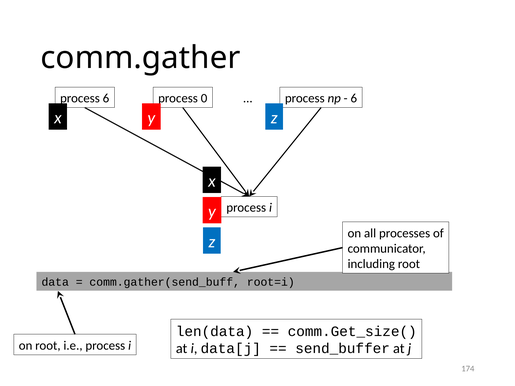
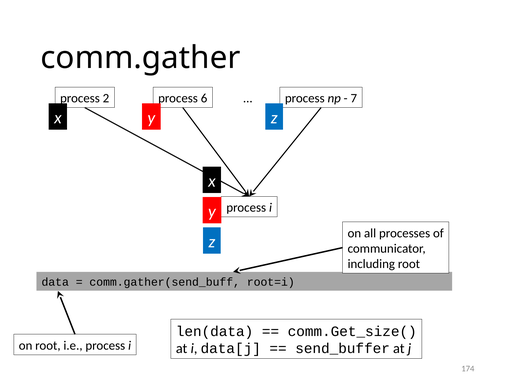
process 6: 6 -> 2 (106, 98)
0: 0 -> 6 (204, 98)
6: 6 -> 7 (354, 98)
